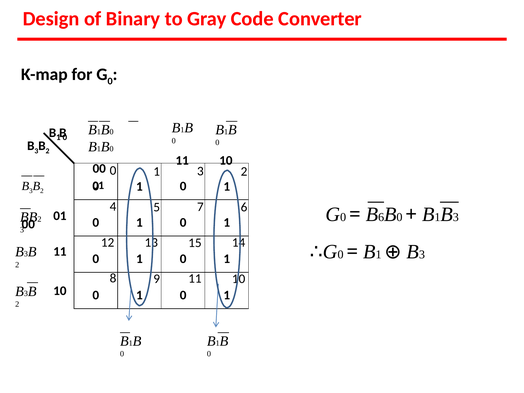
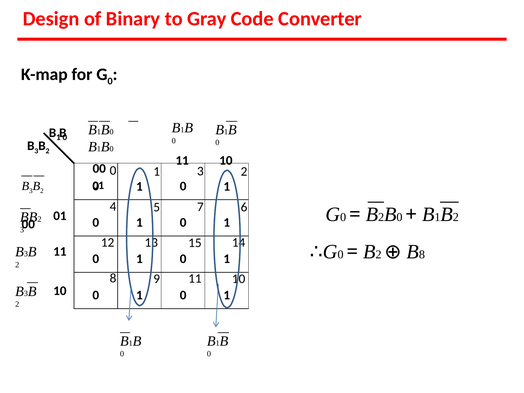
6: 6 -> 2 (381, 217)
1 B 3: 3 -> 2 (456, 217)
1: 1 -> 2 (379, 255)
3: 3 -> 8 (422, 255)
